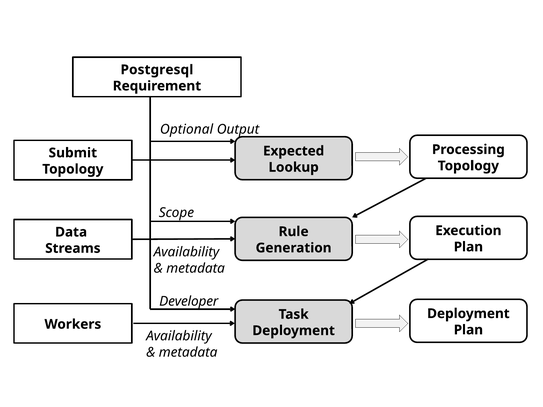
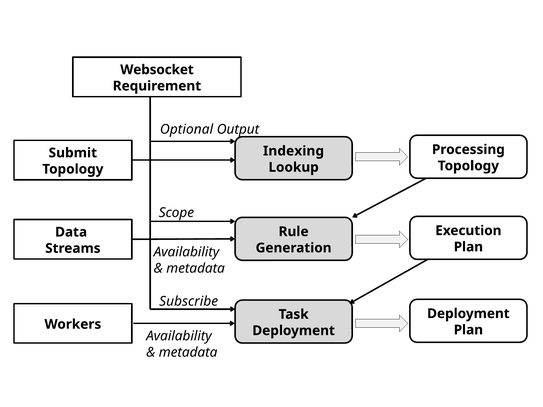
Postgresql: Postgresql -> Websocket (157, 70)
Expected: Expected -> Indexing (294, 151)
Developer: Developer -> Subscribe (189, 302)
